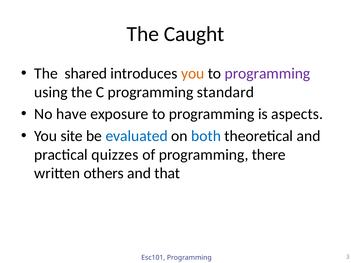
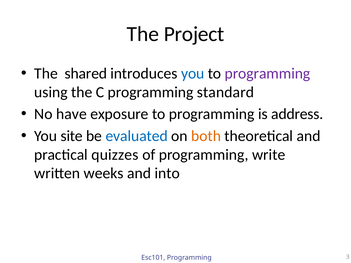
Caught: Caught -> Project (194, 34)
you colour: orange -> blue (193, 74)
aspects: aspects -> address (297, 114)
both colour: blue -> orange (206, 136)
there: there -> write (269, 155)
others: others -> weeks (104, 174)
that: that -> into (167, 174)
